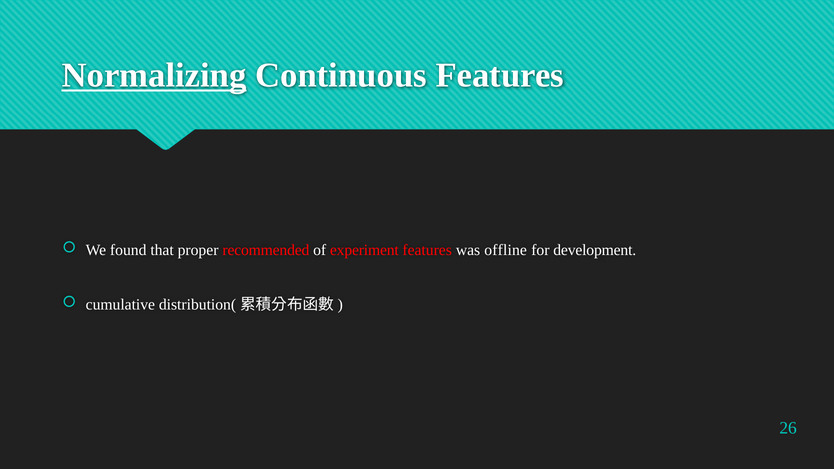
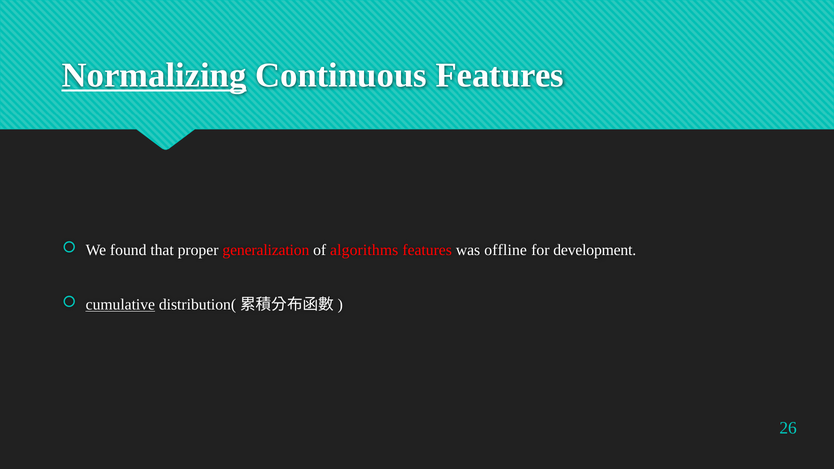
recommended: recommended -> generalization (266, 250)
experiment: experiment -> algorithms (364, 250)
cumulative underline: none -> present (120, 305)
